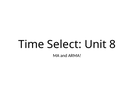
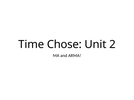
Select: Select -> Chose (64, 45)
8: 8 -> 2 (113, 45)
